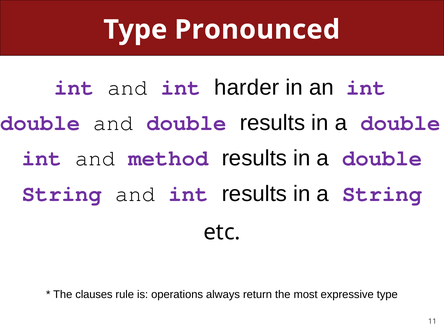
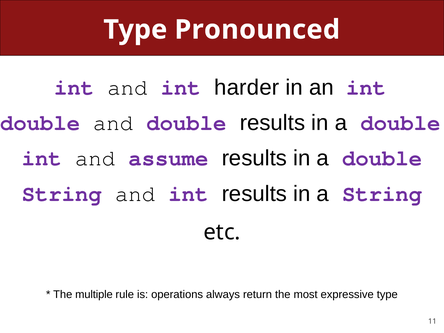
method: method -> assume (168, 158)
clauses: clauses -> multiple (94, 294)
